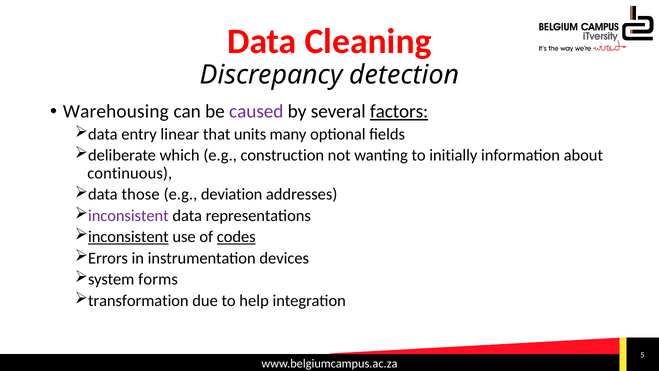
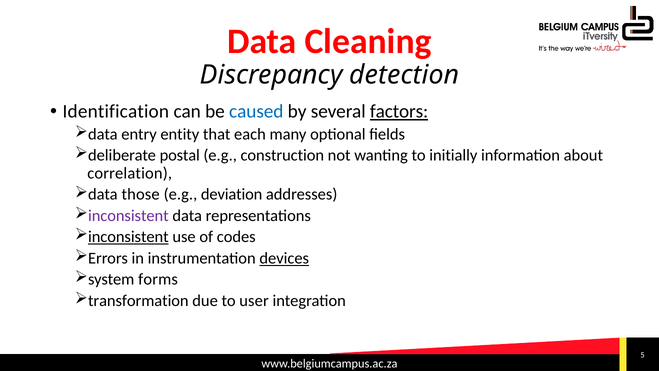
Warehousing: Warehousing -> Identification (116, 111)
caused colour: purple -> blue (256, 111)
linear: linear -> entity (180, 134)
units: units -> each (250, 134)
which: which -> postal (180, 155)
continuous: continuous -> correlation (130, 173)
codes underline: present -> none (236, 237)
devices underline: none -> present (284, 258)
help: help -> user (254, 300)
